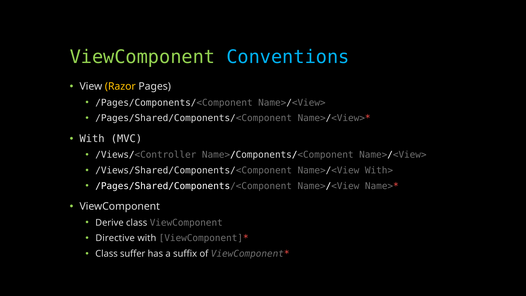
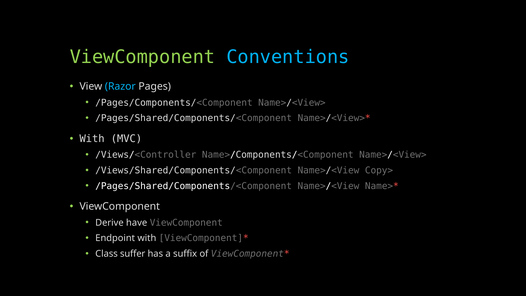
Razor colour: yellow -> light blue (120, 86)
With>: With> -> Copy> (379, 170)
Derive class: class -> have (137, 223)
Directive: Directive -> Endpoint (115, 238)
